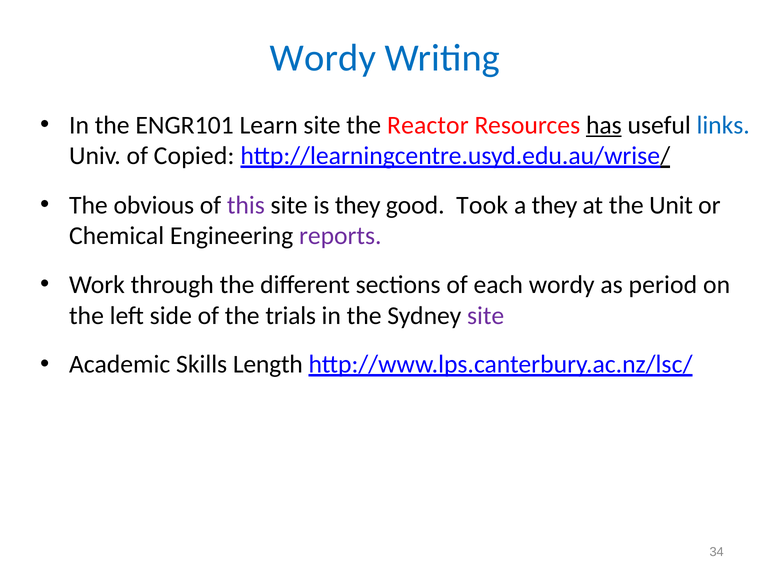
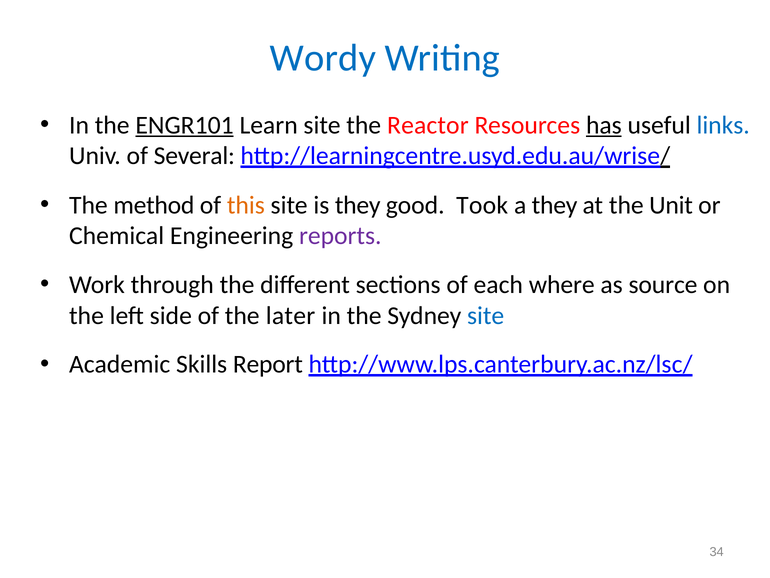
ENGR101 underline: none -> present (185, 125)
Copied: Copied -> Several (194, 156)
obvious: obvious -> method (154, 205)
this colour: purple -> orange (246, 205)
each wordy: wordy -> where (562, 285)
period: period -> source (663, 285)
trials: trials -> later (290, 315)
site colour: purple -> blue (486, 315)
Length: Length -> Report (268, 364)
